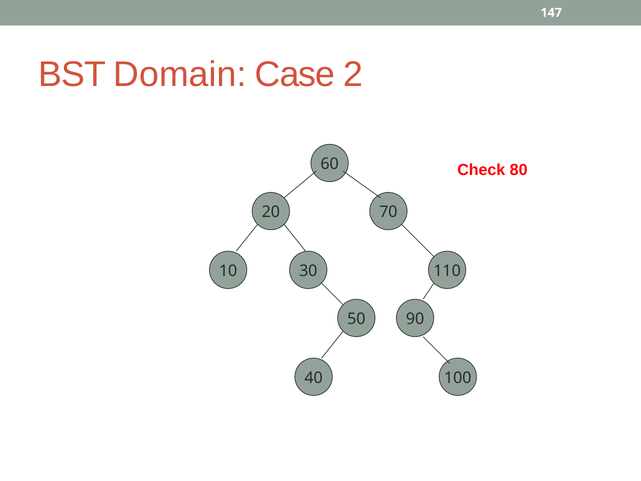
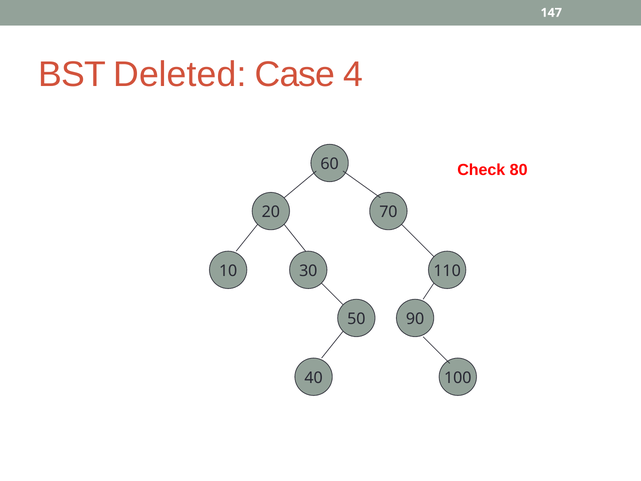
Domain: Domain -> Deleted (180, 75)
2: 2 -> 4 (353, 75)
